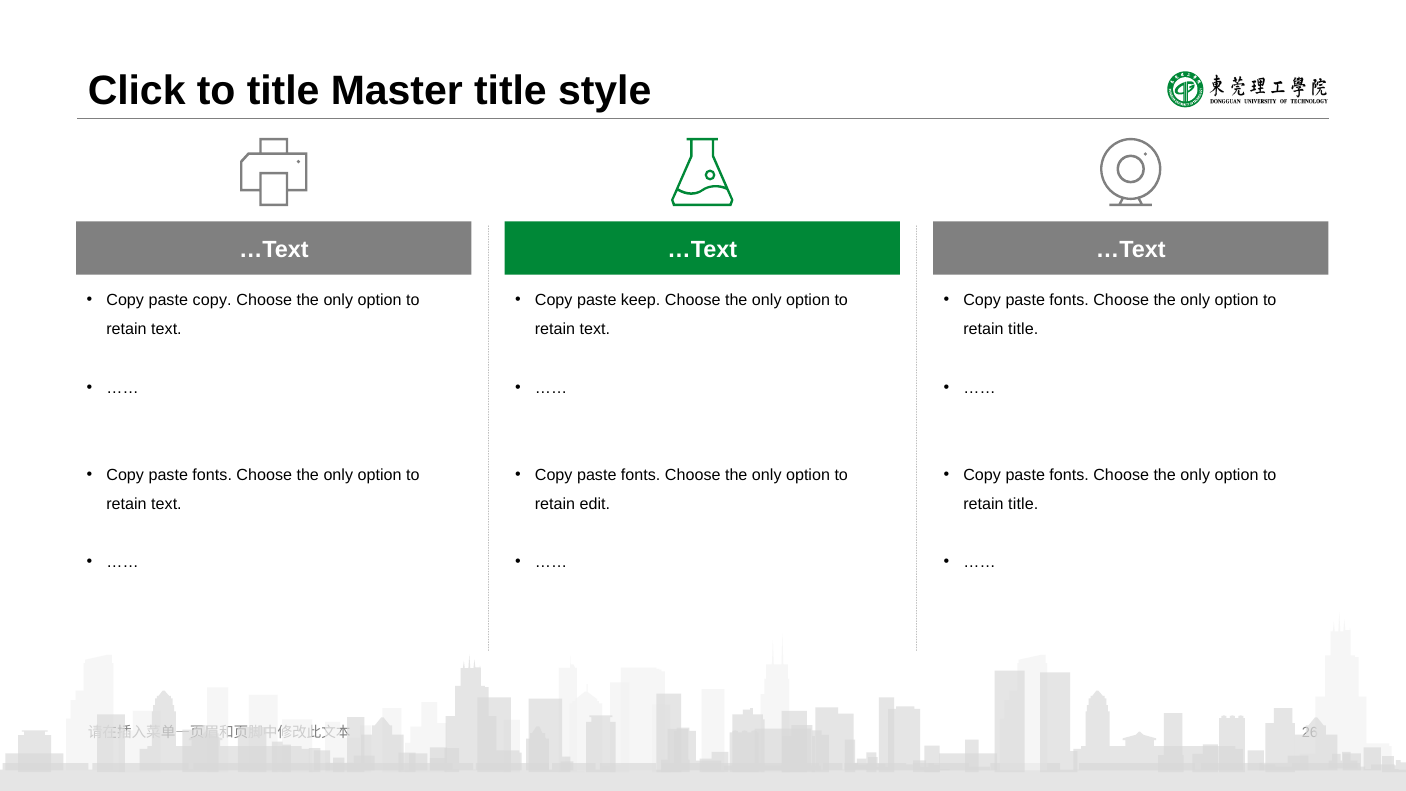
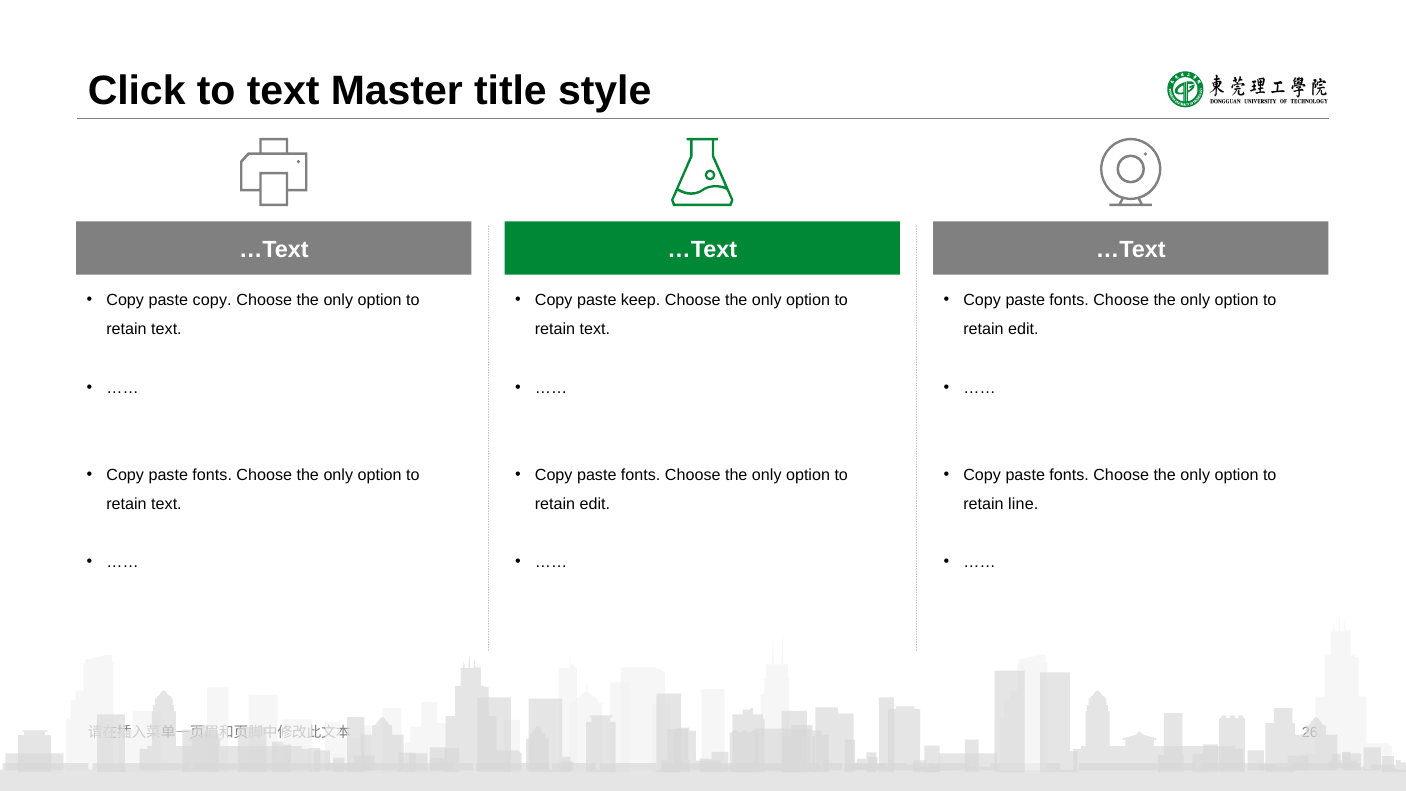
to title: title -> text (283, 91)
title: title -> edit (1023, 330)
title: title -> line (1023, 504)
